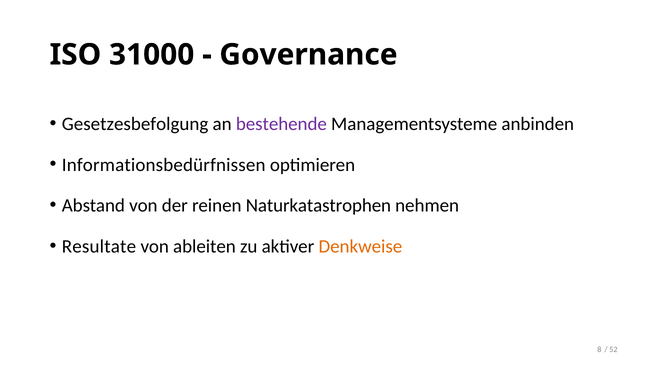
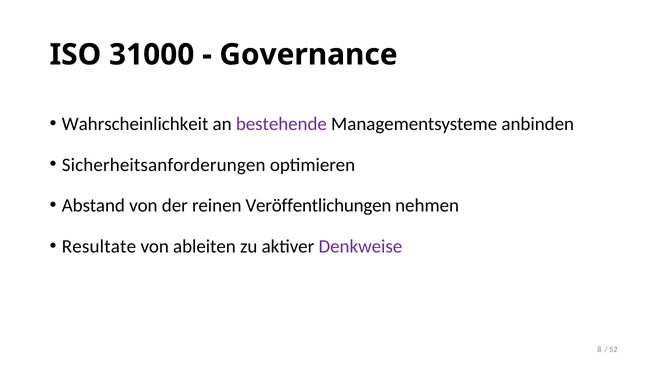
Gesetzesbefolgung: Gesetzesbefolgung -> Wahrscheinlichkeit (135, 124)
Informationsbedürfnissen: Informationsbedürfnissen -> Sicherheitsanforderungen (164, 165)
Naturkatastrophen: Naturkatastrophen -> Veröffentlichungen (318, 206)
Denkweise colour: orange -> purple (360, 247)
